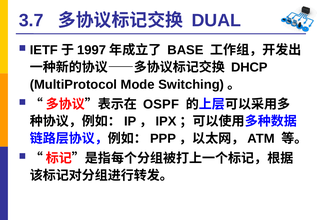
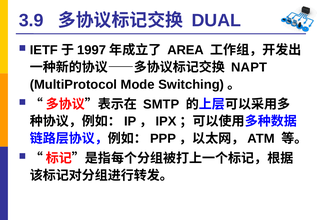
3.7: 3.7 -> 3.9 (31, 20)
BASE: BASE -> AREA (185, 50)
DHCP: DHCP -> NAPT (249, 67)
OSPF: OSPF -> SMTP (161, 104)
